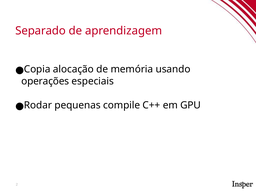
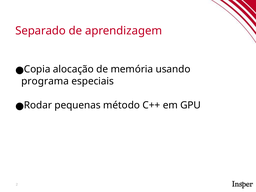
operações: operações -> programa (45, 81)
compile: compile -> método (122, 105)
